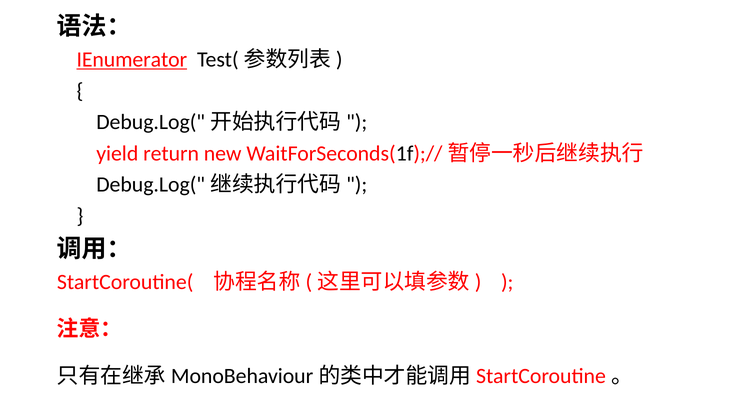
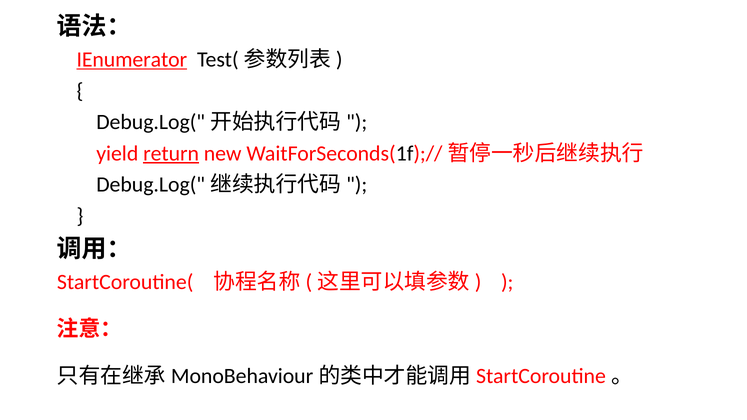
return underline: none -> present (171, 153)
